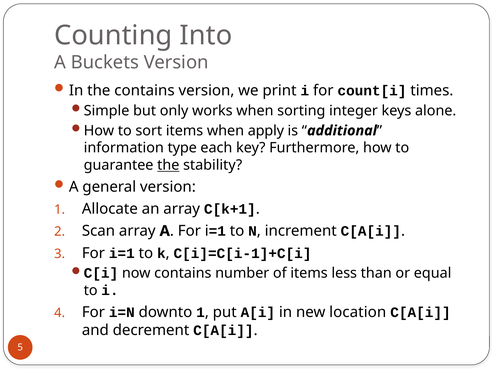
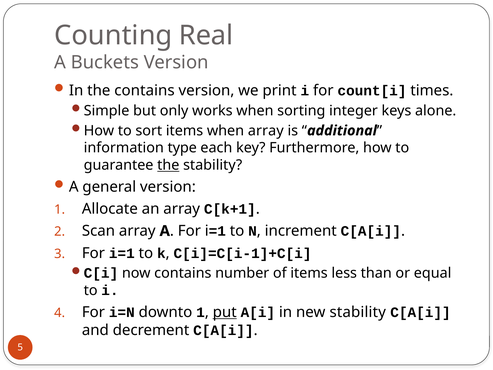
Into: Into -> Real (206, 36)
when apply: apply -> array (266, 131)
put underline: none -> present (225, 312)
new location: location -> stability (358, 312)
